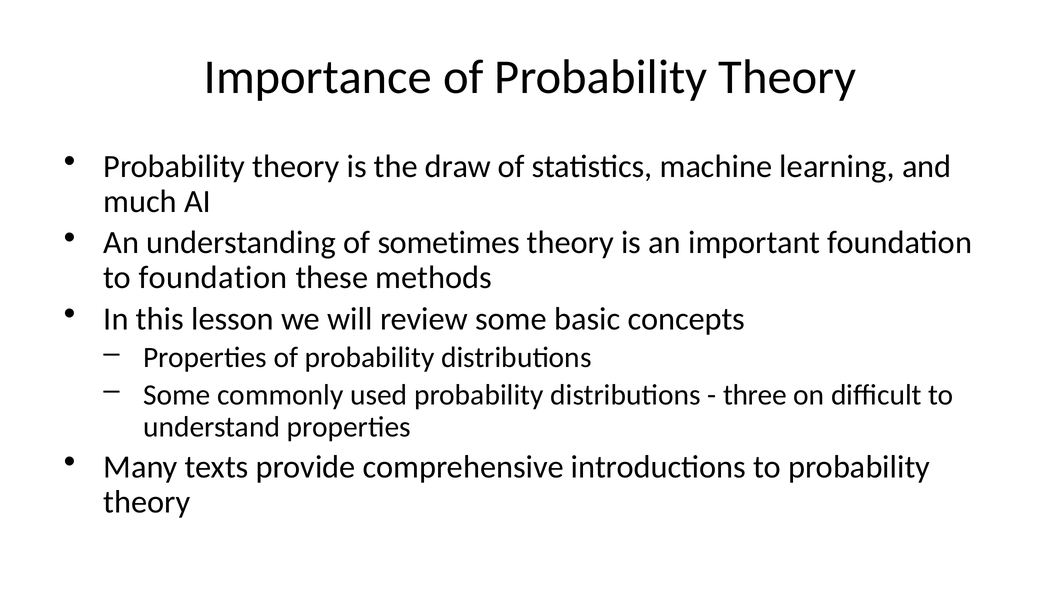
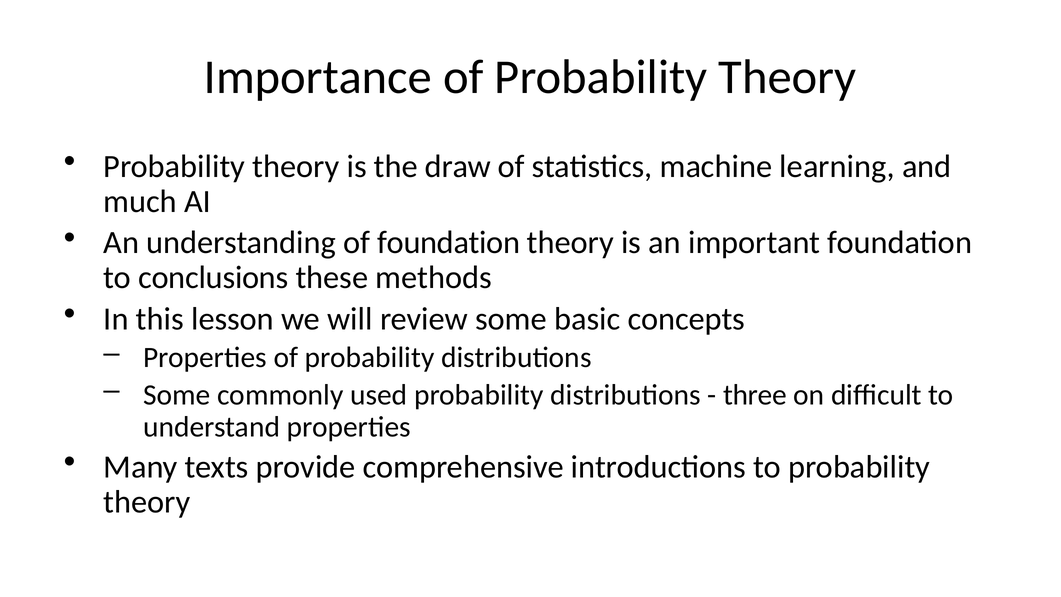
of sometimes: sometimes -> foundation (449, 243)
to foundation: foundation -> conclusions (213, 278)
